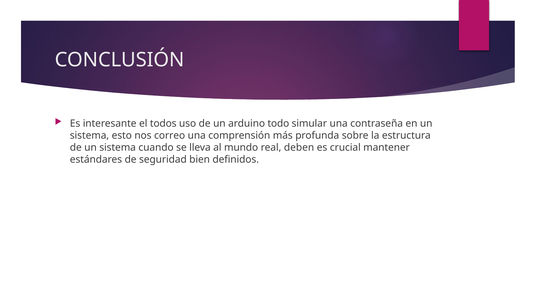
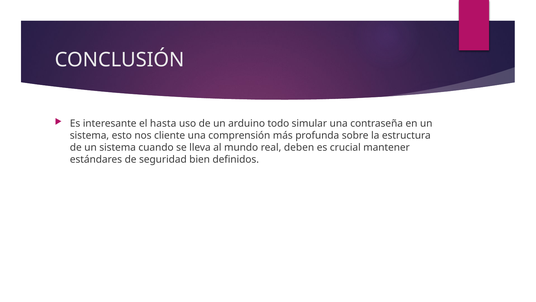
todos: todos -> hasta (163, 123)
correo: correo -> cliente (170, 135)
